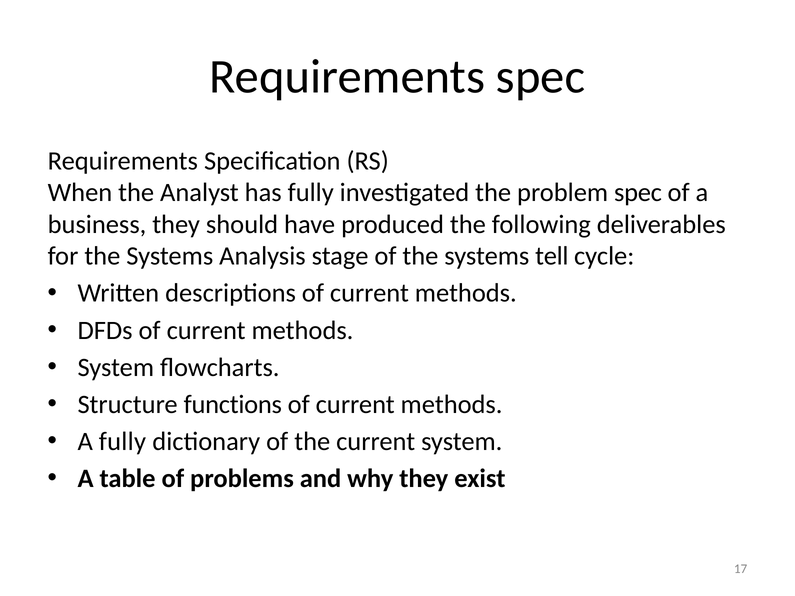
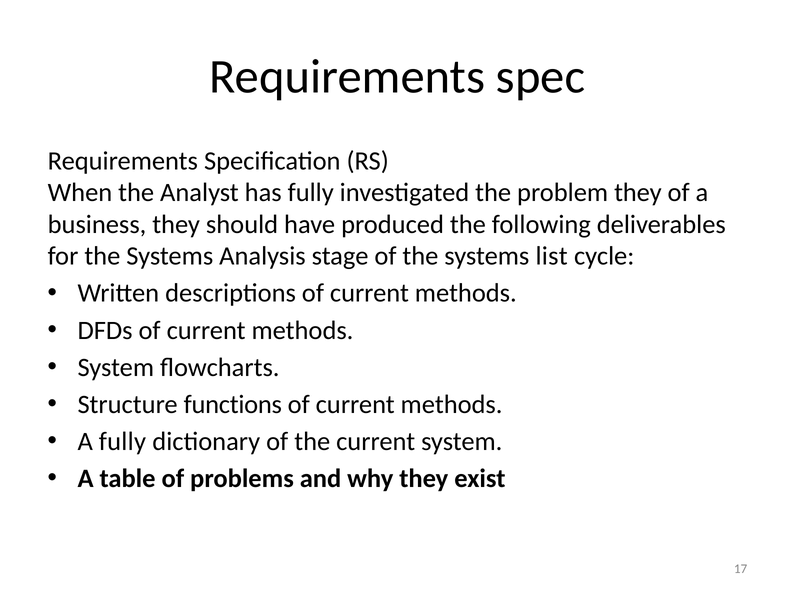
problem spec: spec -> they (638, 193)
tell: tell -> list (552, 256)
